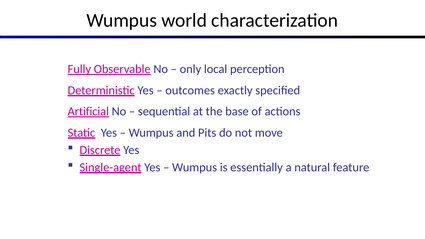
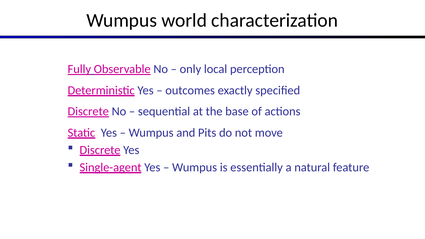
Artificial: Artificial -> Discrete (88, 111)
